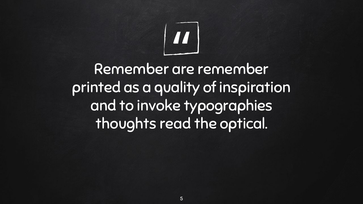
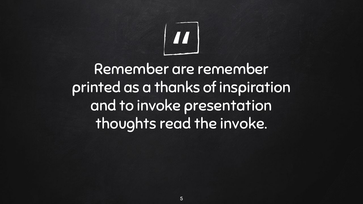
quality: quality -> thanks (177, 87)
typographies: typographies -> presentation (228, 106)
the optical: optical -> invoke (244, 124)
